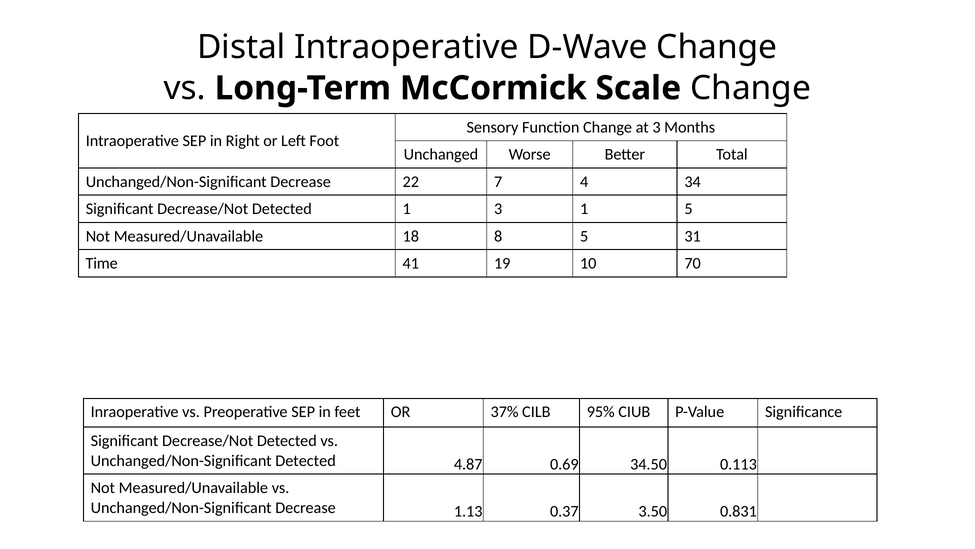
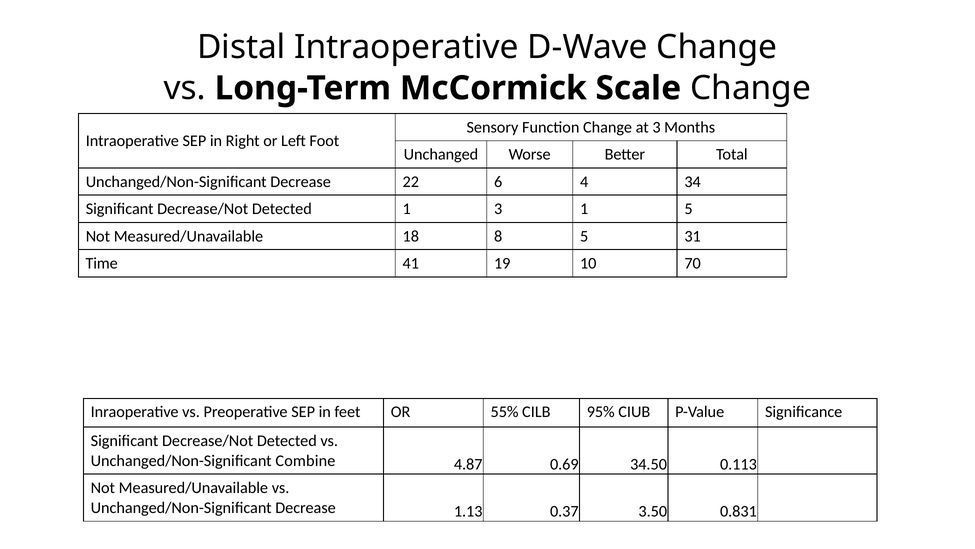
7: 7 -> 6 (498, 182)
37%: 37% -> 55% (505, 412)
Unchanged/Non-Significant Detected: Detected -> Combine (305, 460)
